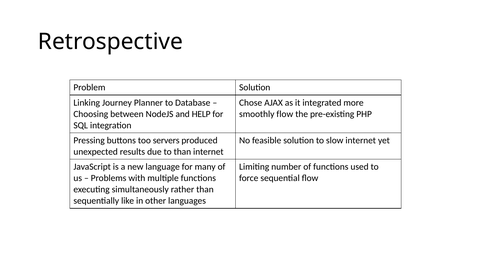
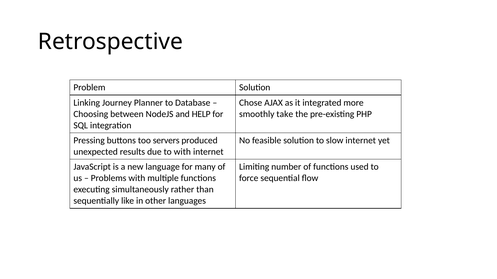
smoothly flow: flow -> take (285, 114)
to than: than -> with (182, 152)
